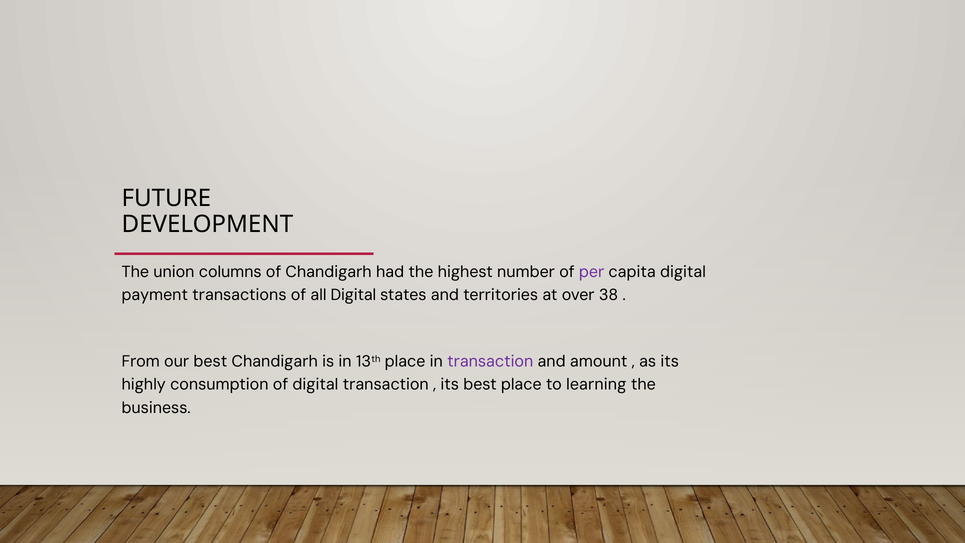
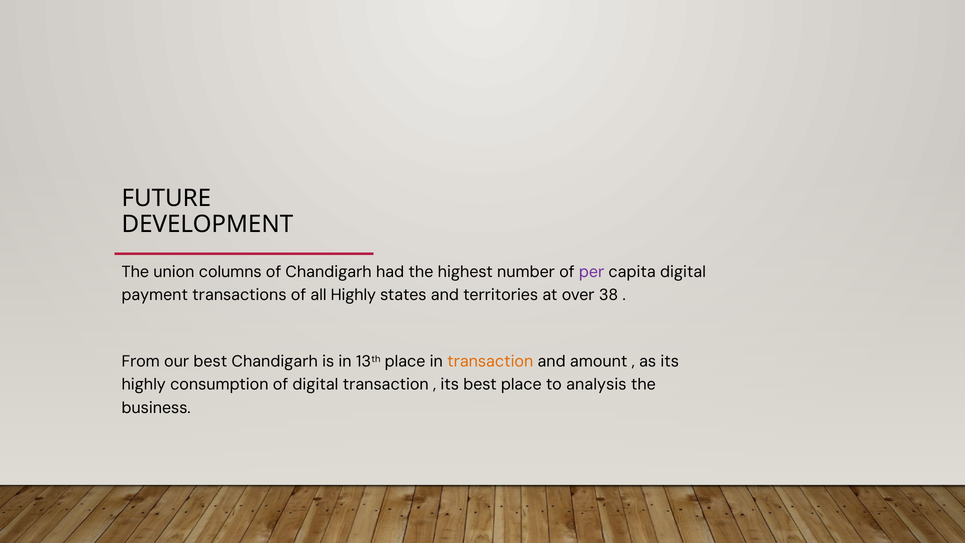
all Digital: Digital -> Highly (353, 295)
transaction colour: purple -> orange (490, 361)
learning: learning -> analysis (596, 384)
